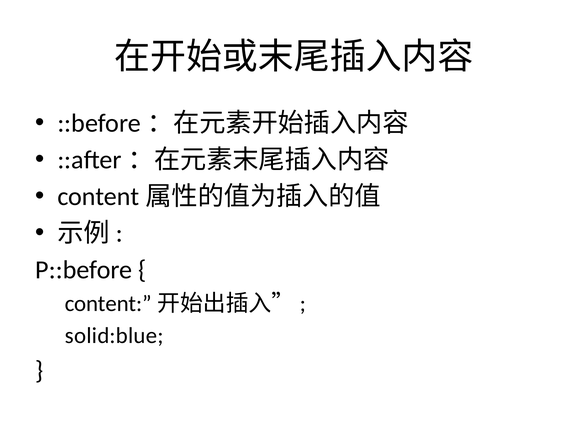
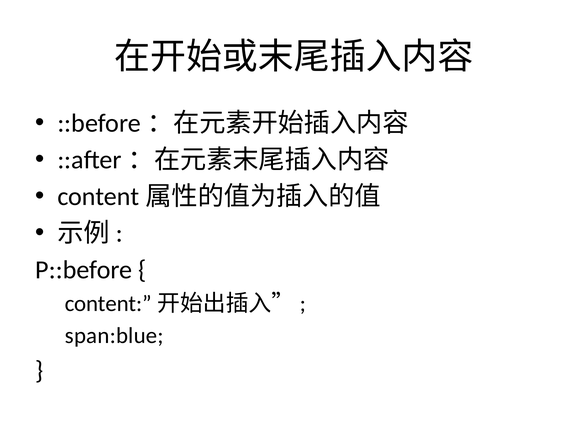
solid:blue: solid:blue -> span:blue (114, 336)
